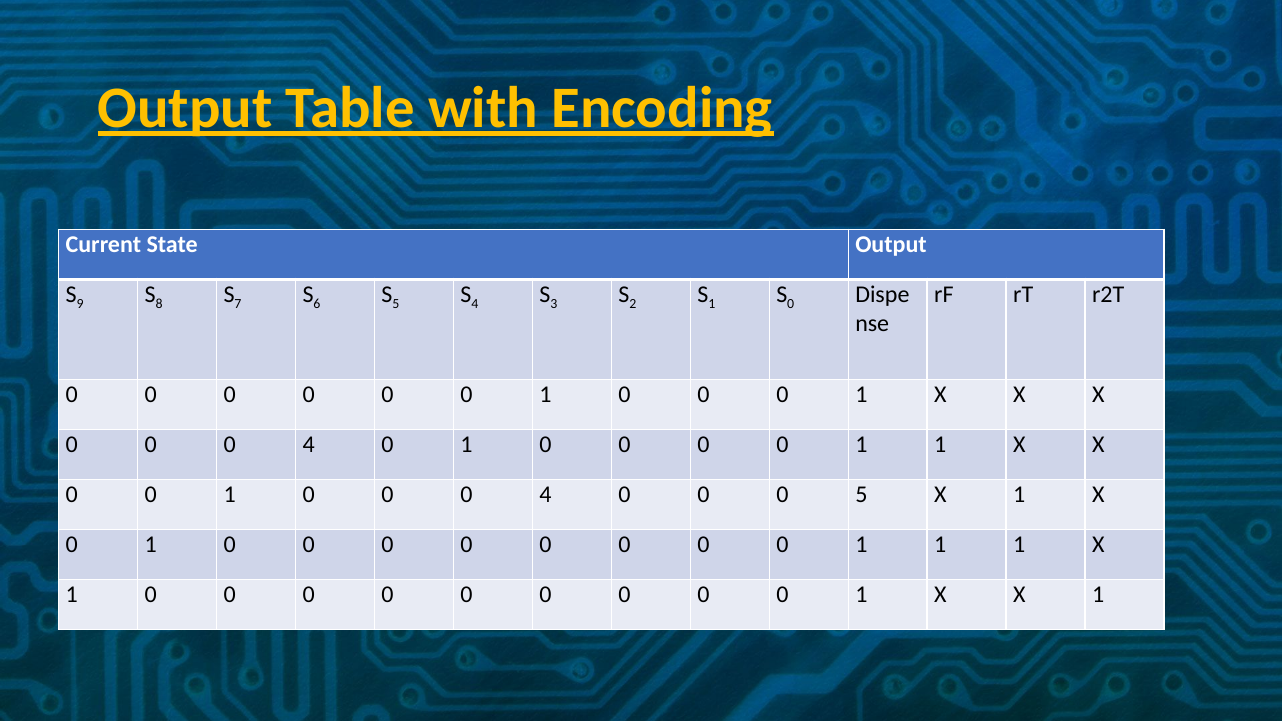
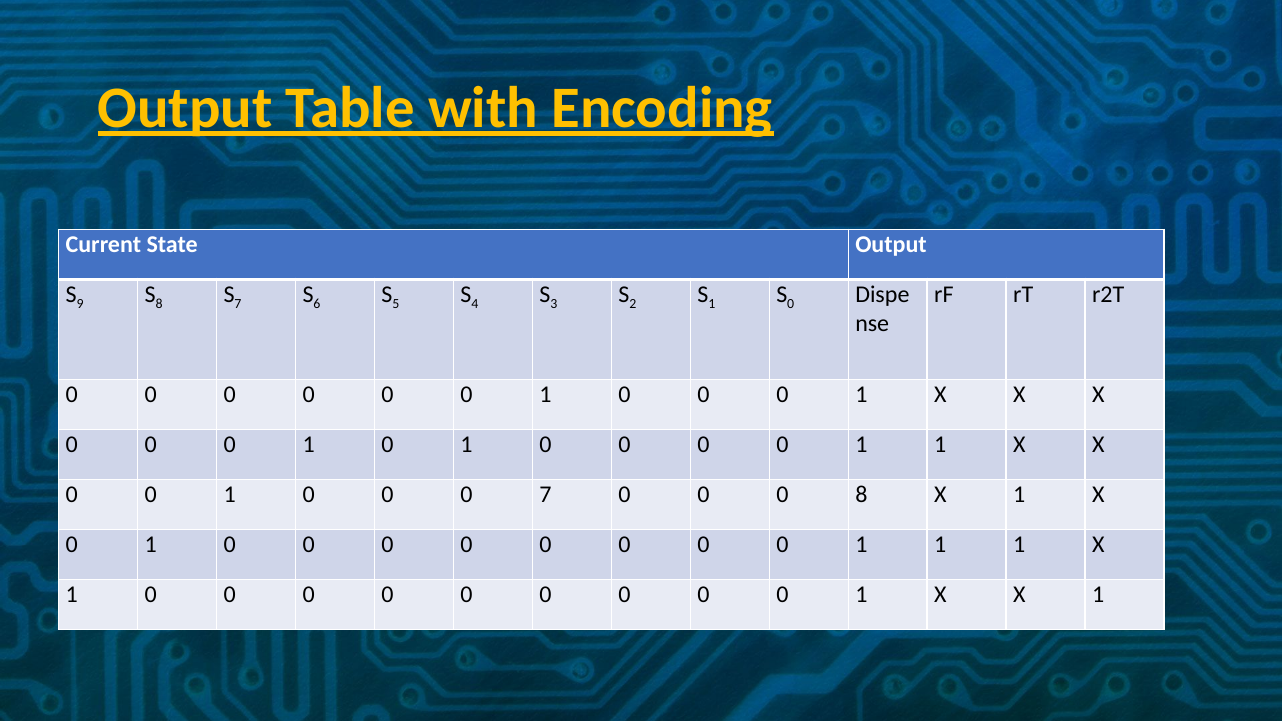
4: 4 -> 1 (309, 445)
4: 4 -> 7 (546, 495)
0 5: 5 -> 8 (861, 495)
